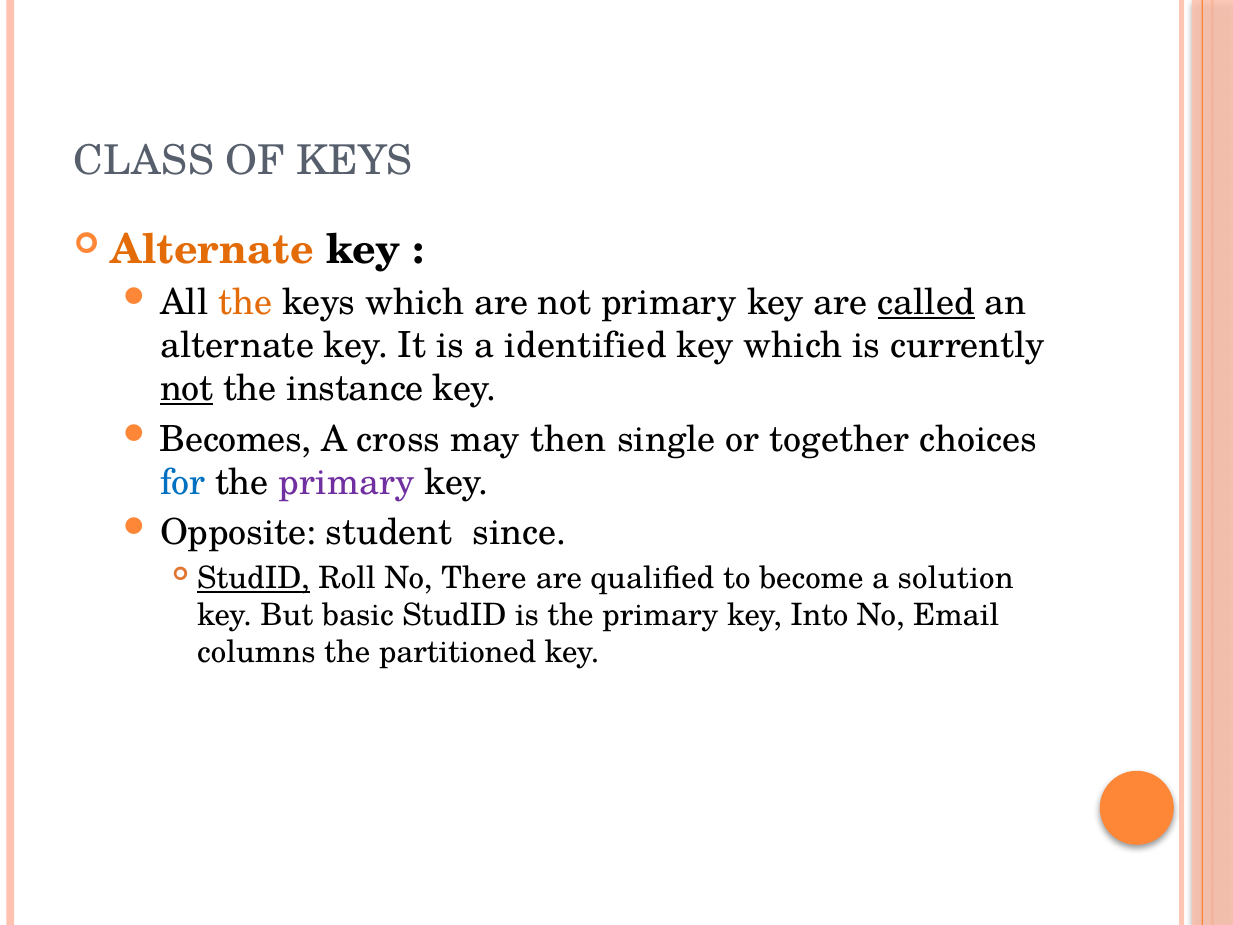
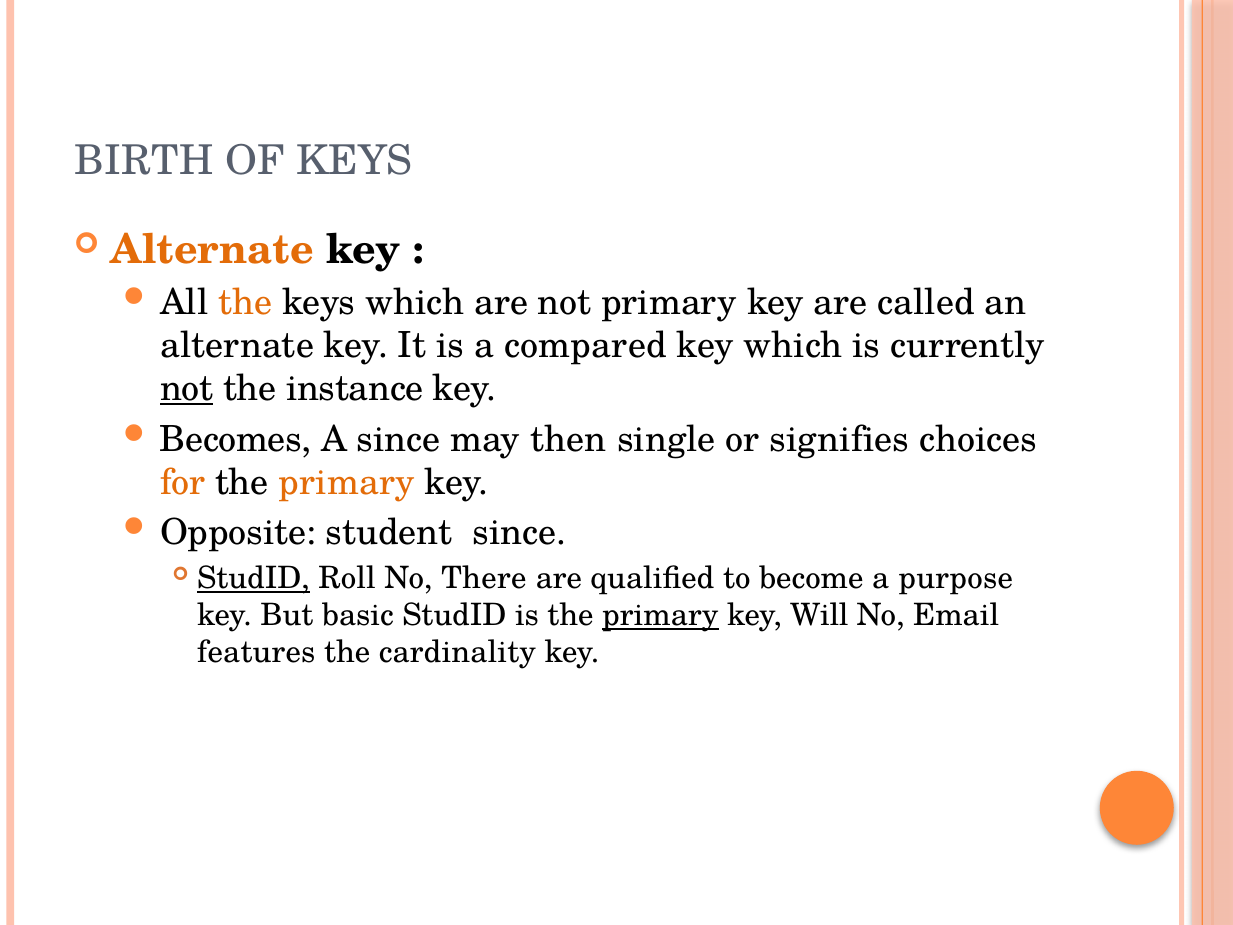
CLASS: CLASS -> BIRTH (144, 161)
called underline: present -> none (926, 302)
identified: identified -> compared (586, 346)
A cross: cross -> since (399, 439)
together: together -> signifies (839, 439)
for colour: blue -> orange (183, 482)
primary colour: purple -> orange (347, 482)
solution: solution -> purpose (956, 578)
primary underline: none -> present (660, 615)
Into: Into -> Will (819, 615)
columns: columns -> features (256, 652)
partitioned: partitioned -> cardinality (457, 652)
